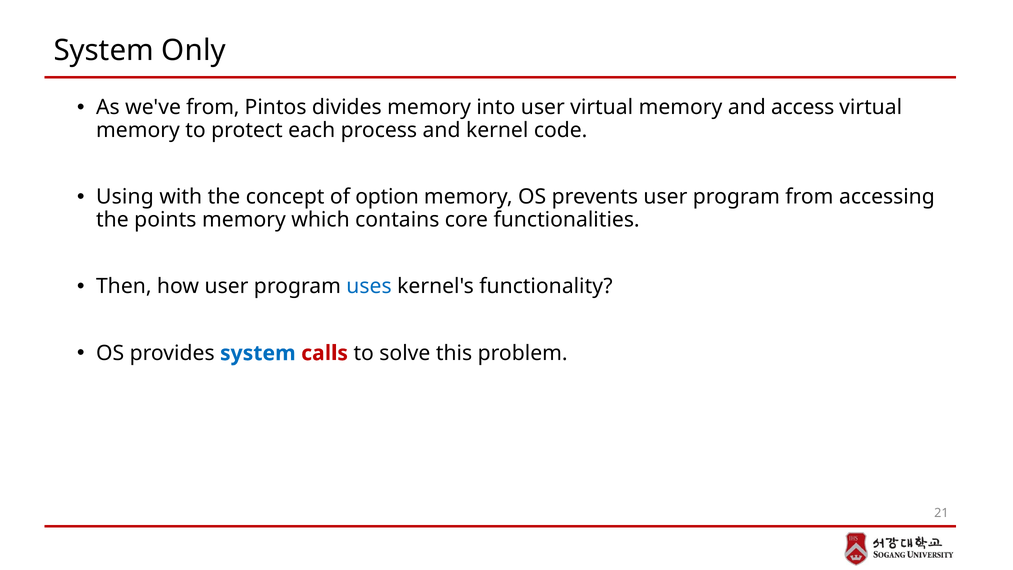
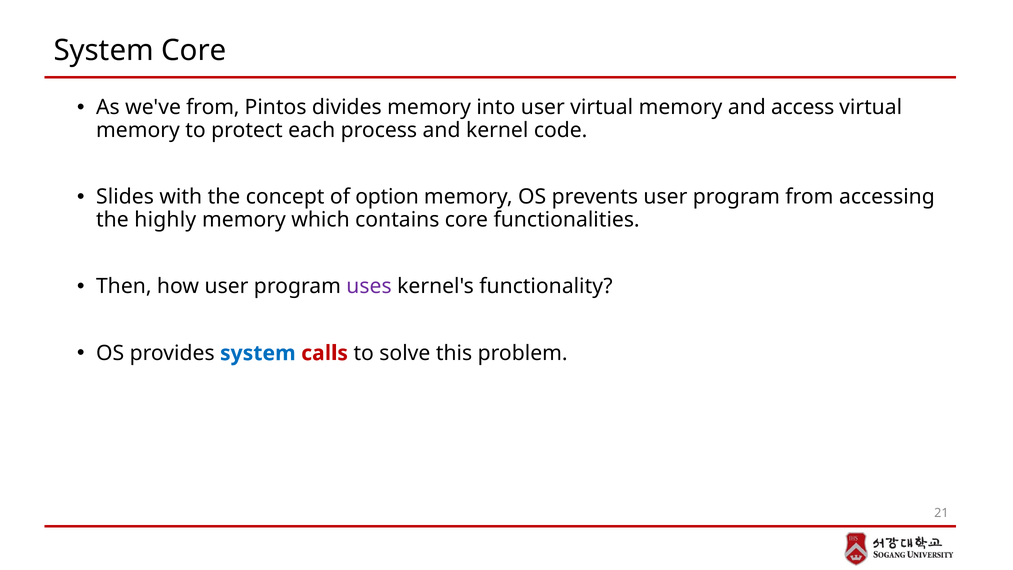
System Only: Only -> Core (194, 51)
Using: Using -> Slides (125, 197)
points: points -> highly (165, 220)
uses colour: blue -> purple (369, 286)
